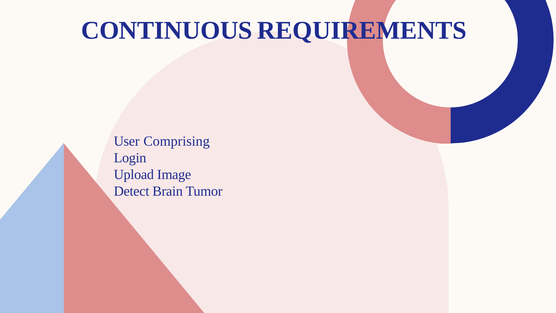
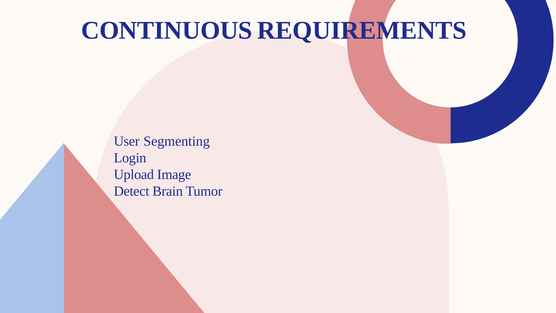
Comprising: Comprising -> Segmenting (177, 141)
